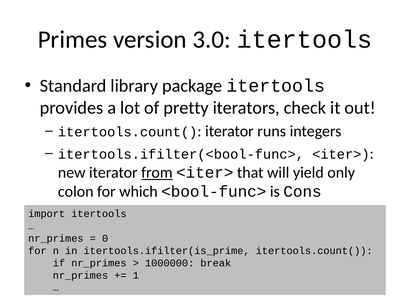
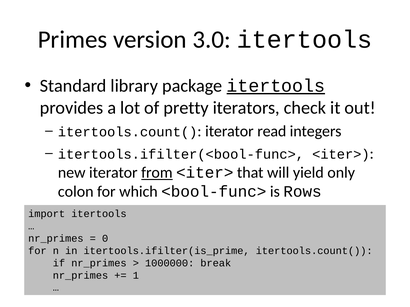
itertools underline: none -> present (276, 86)
runs: runs -> read (272, 131)
Cons: Cons -> Rows (303, 192)
